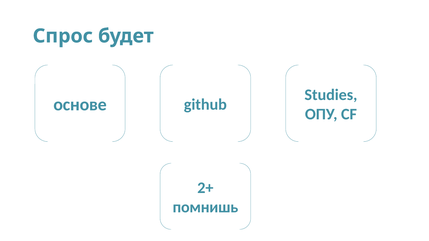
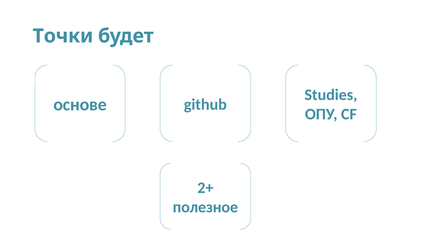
Спрос: Спрос -> Точки (63, 36)
помнишь: помнишь -> полезное (205, 207)
